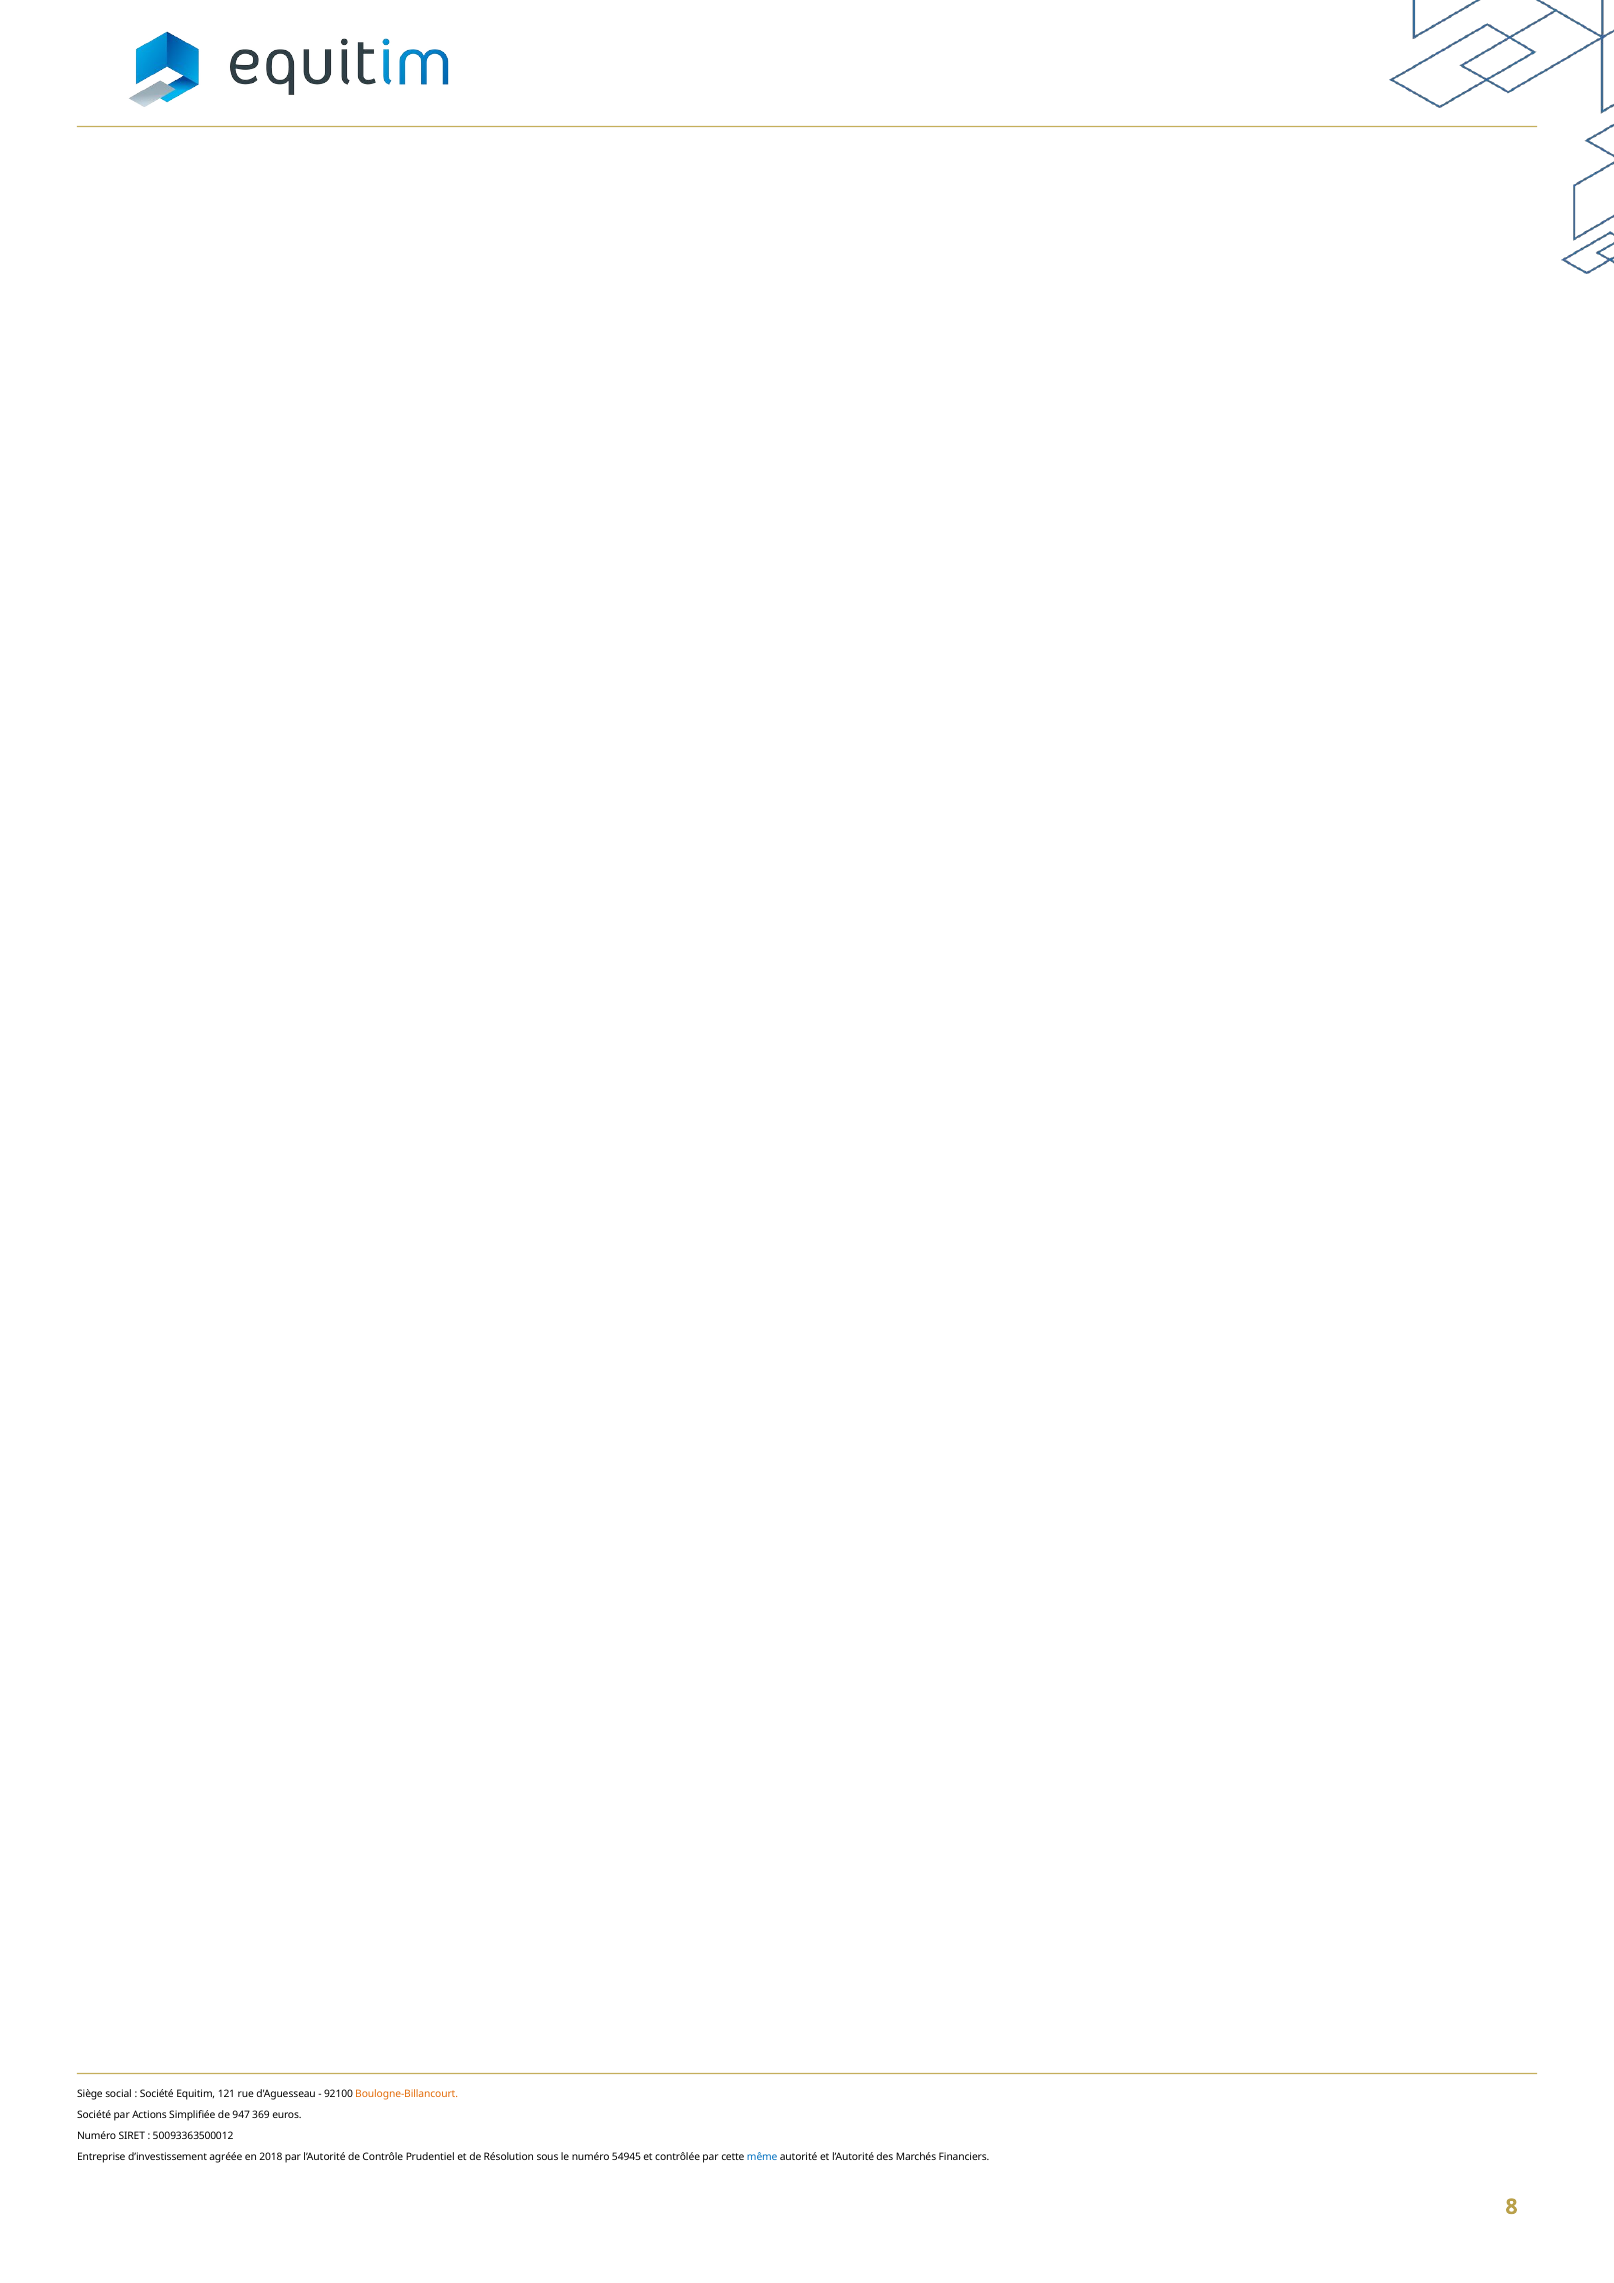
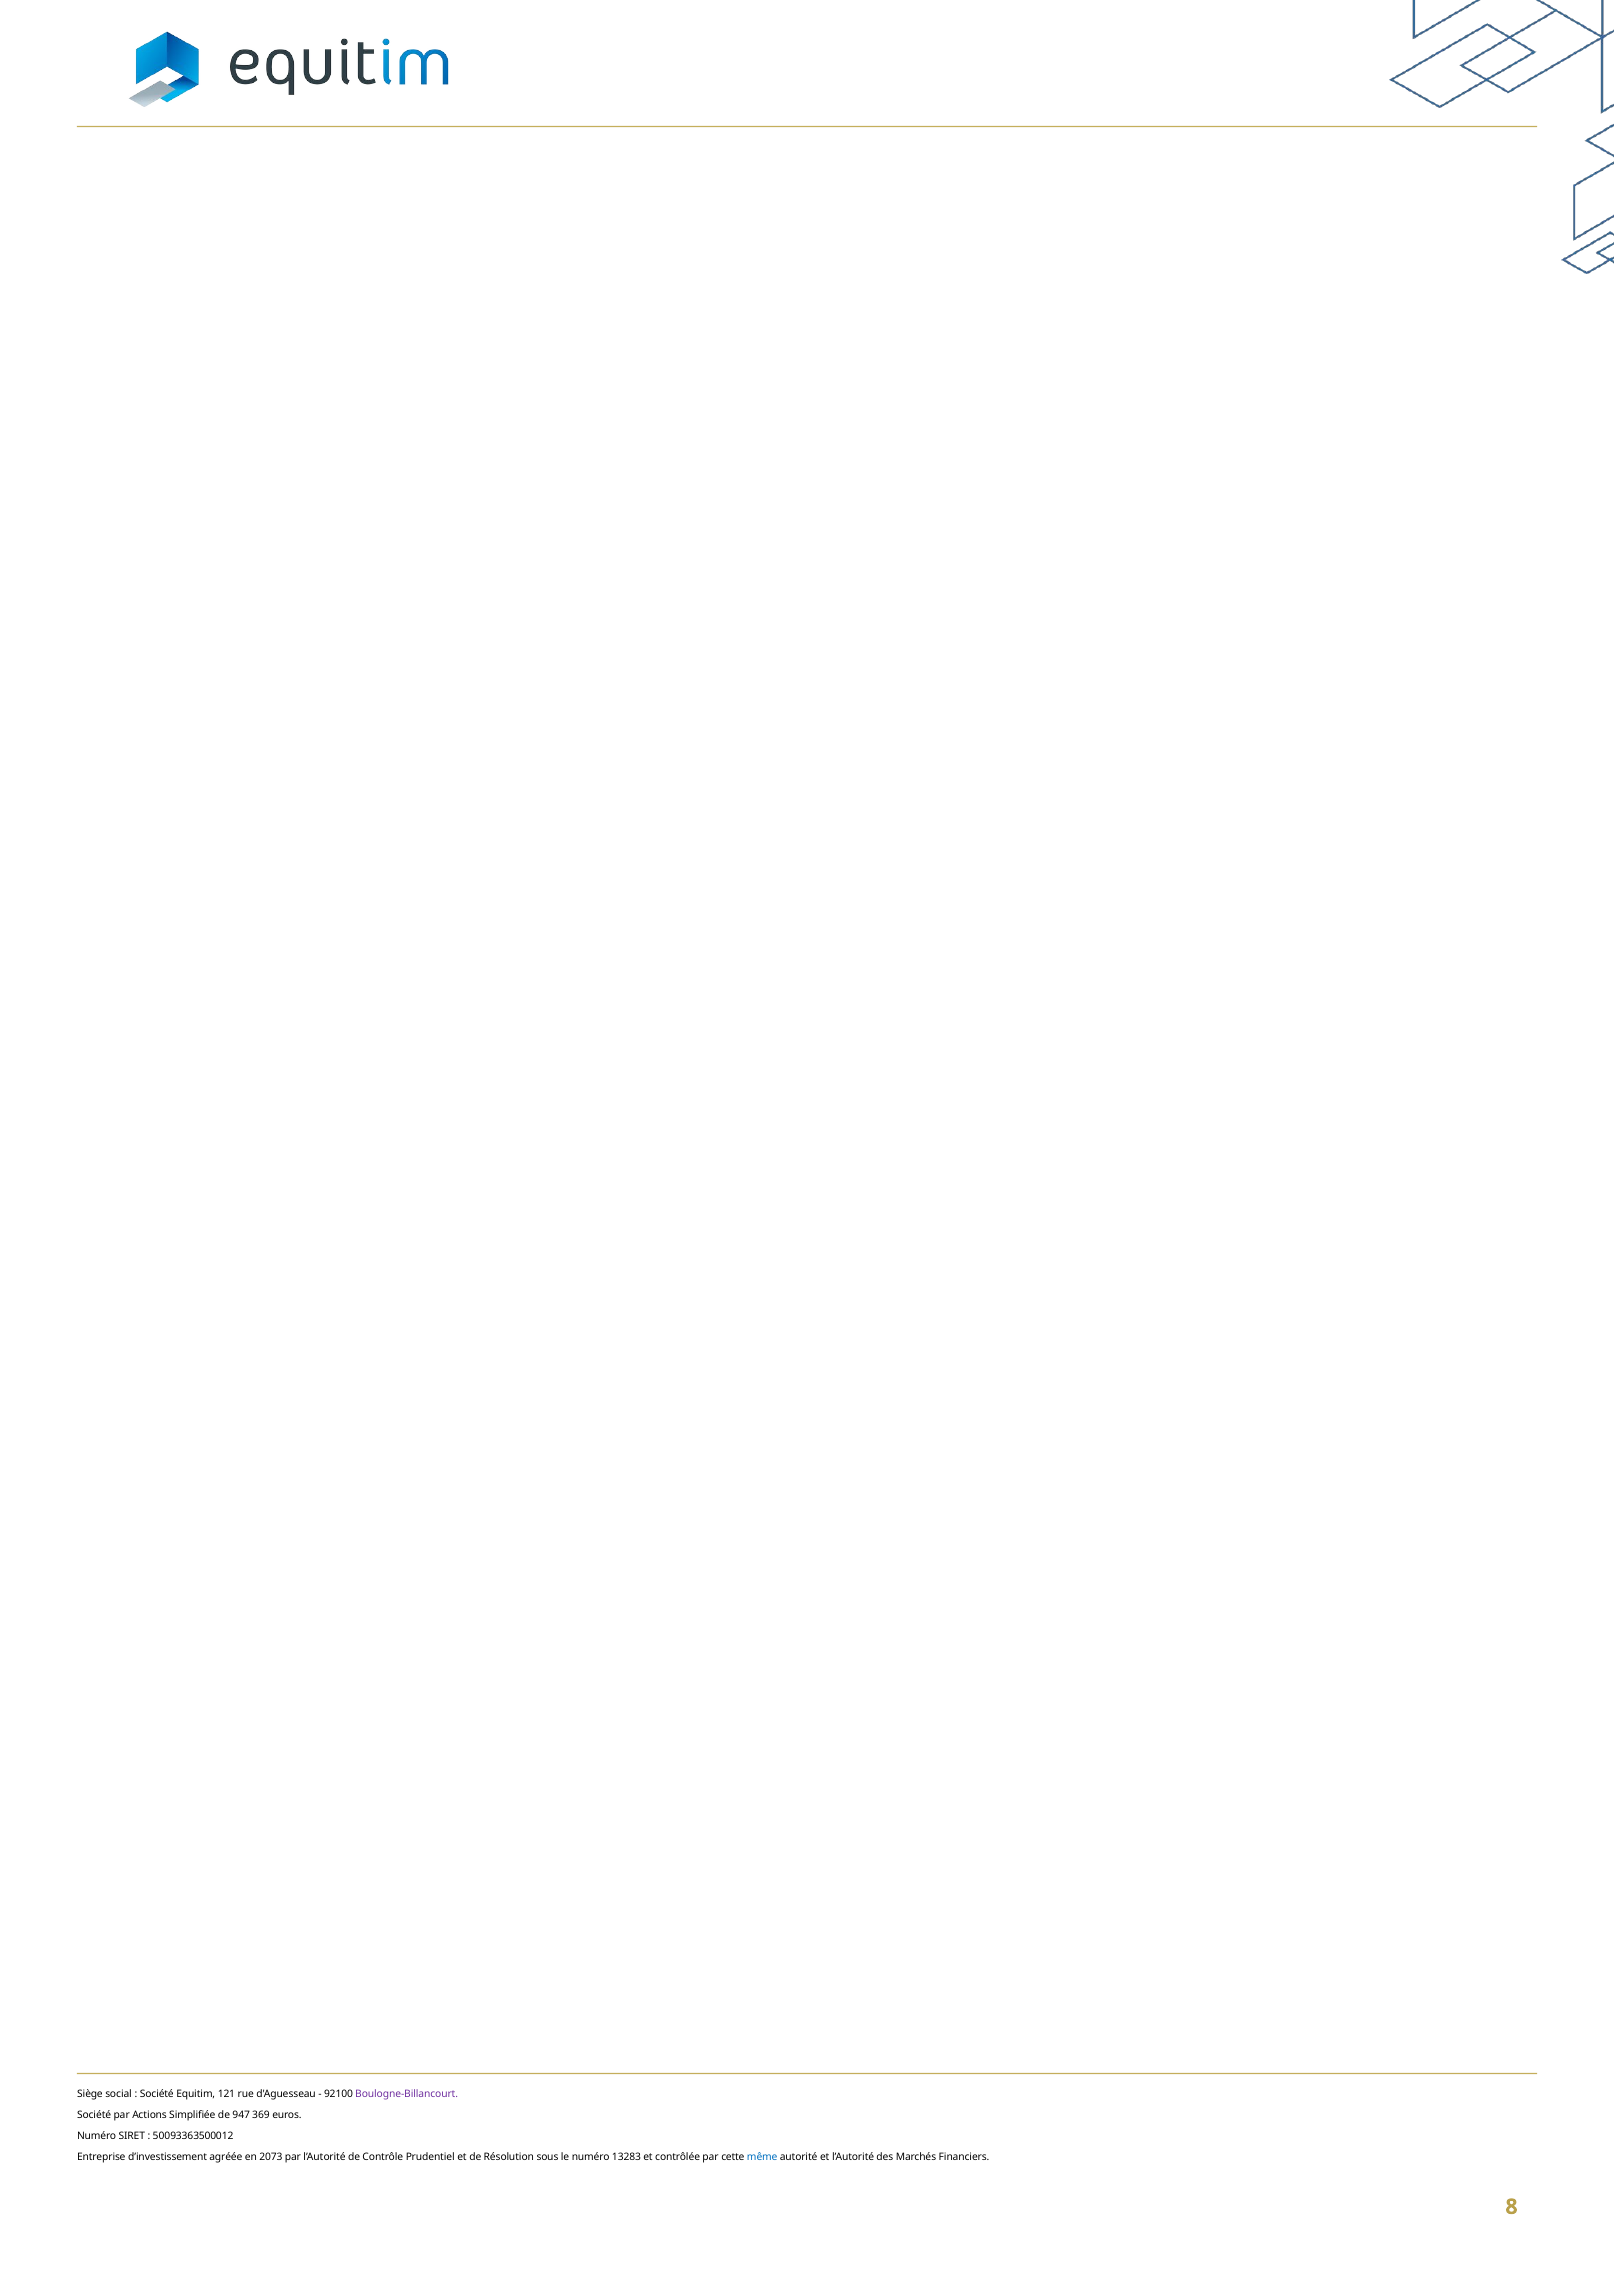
Boulogne-Billancourt colour: orange -> purple (407, 2094)
2018: 2018 -> 2073 (271, 2157)
54945: 54945 -> 13283 (627, 2157)
